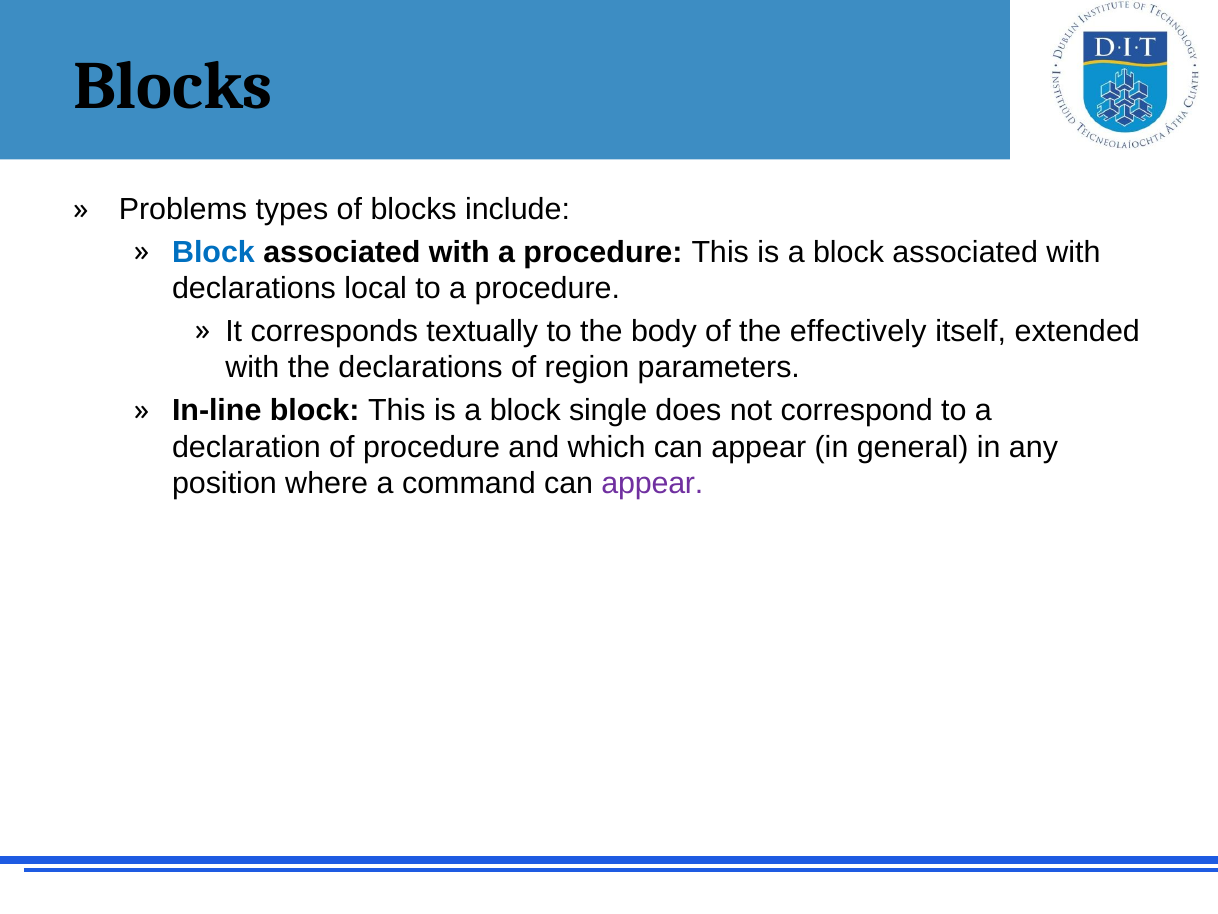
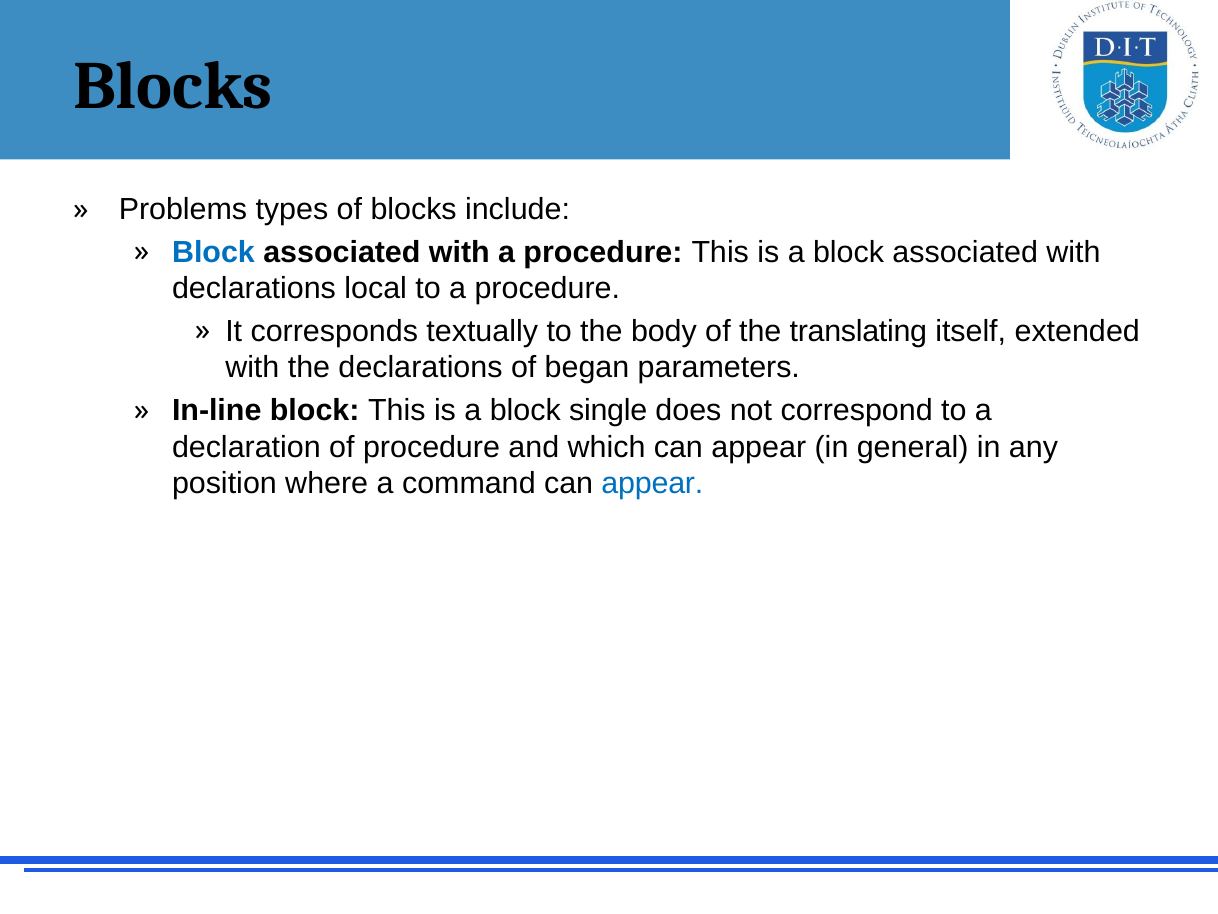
effectively: effectively -> translating (858, 331)
region: region -> began (587, 368)
appear colour: purple -> blue (652, 483)
